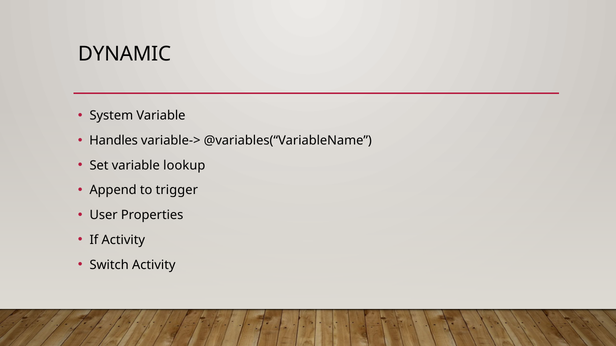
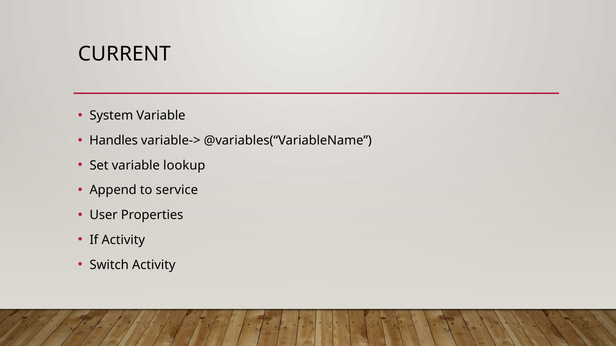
DYNAMIC: DYNAMIC -> CURRENT (124, 54)
trigger: trigger -> service (177, 191)
